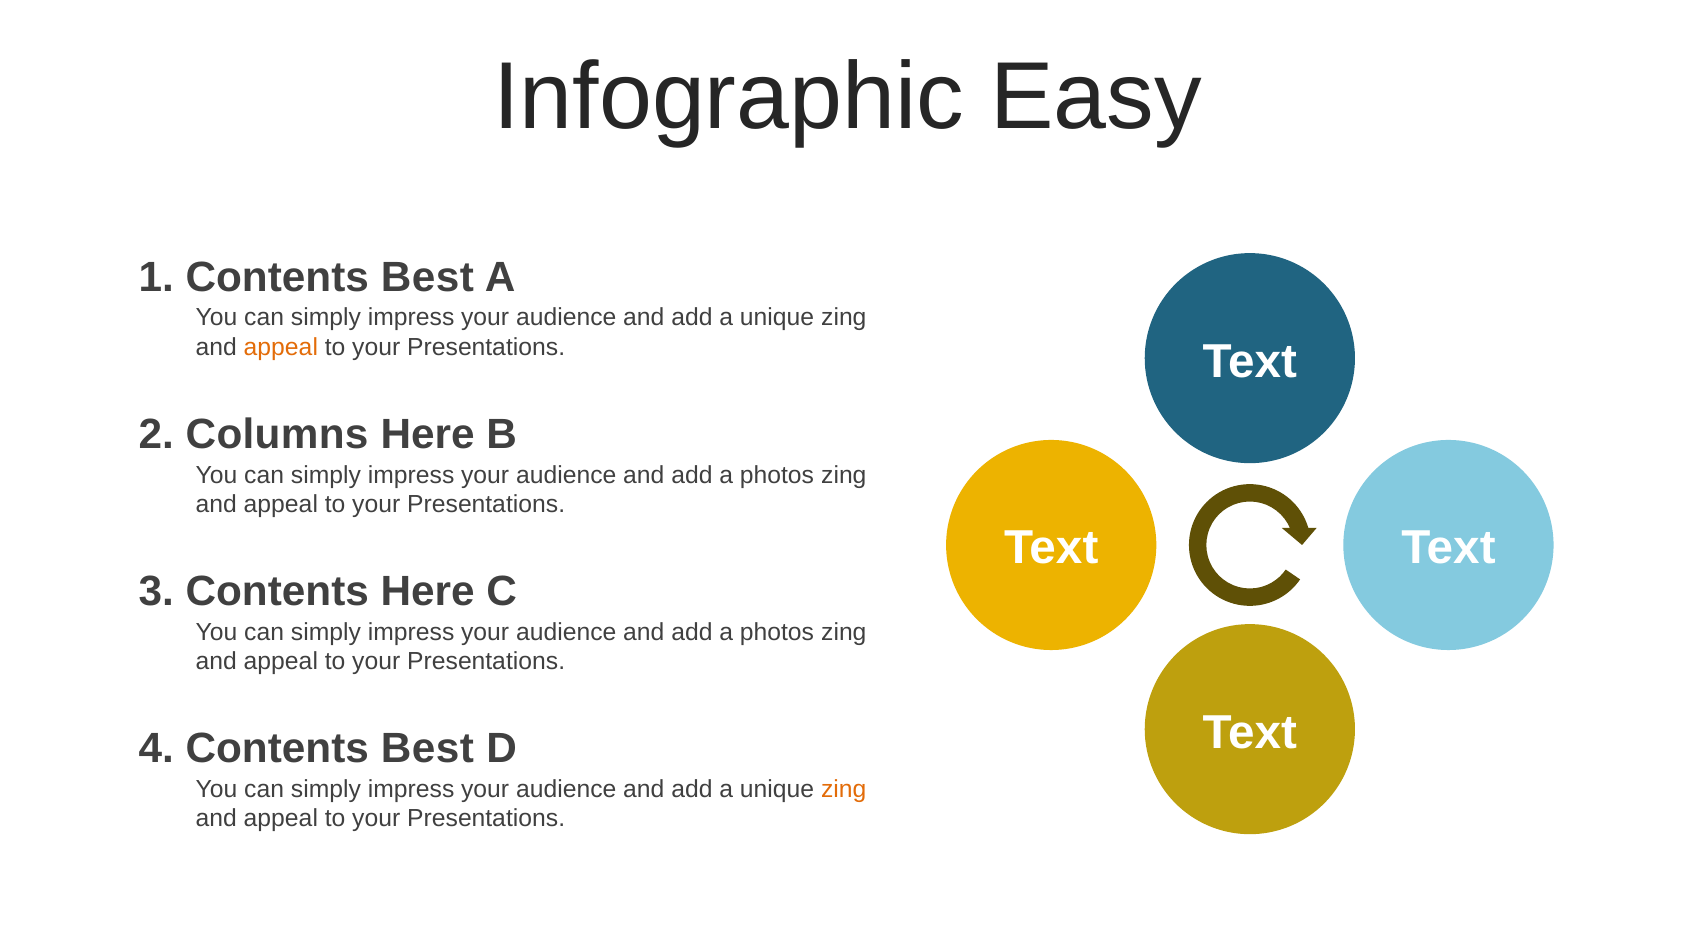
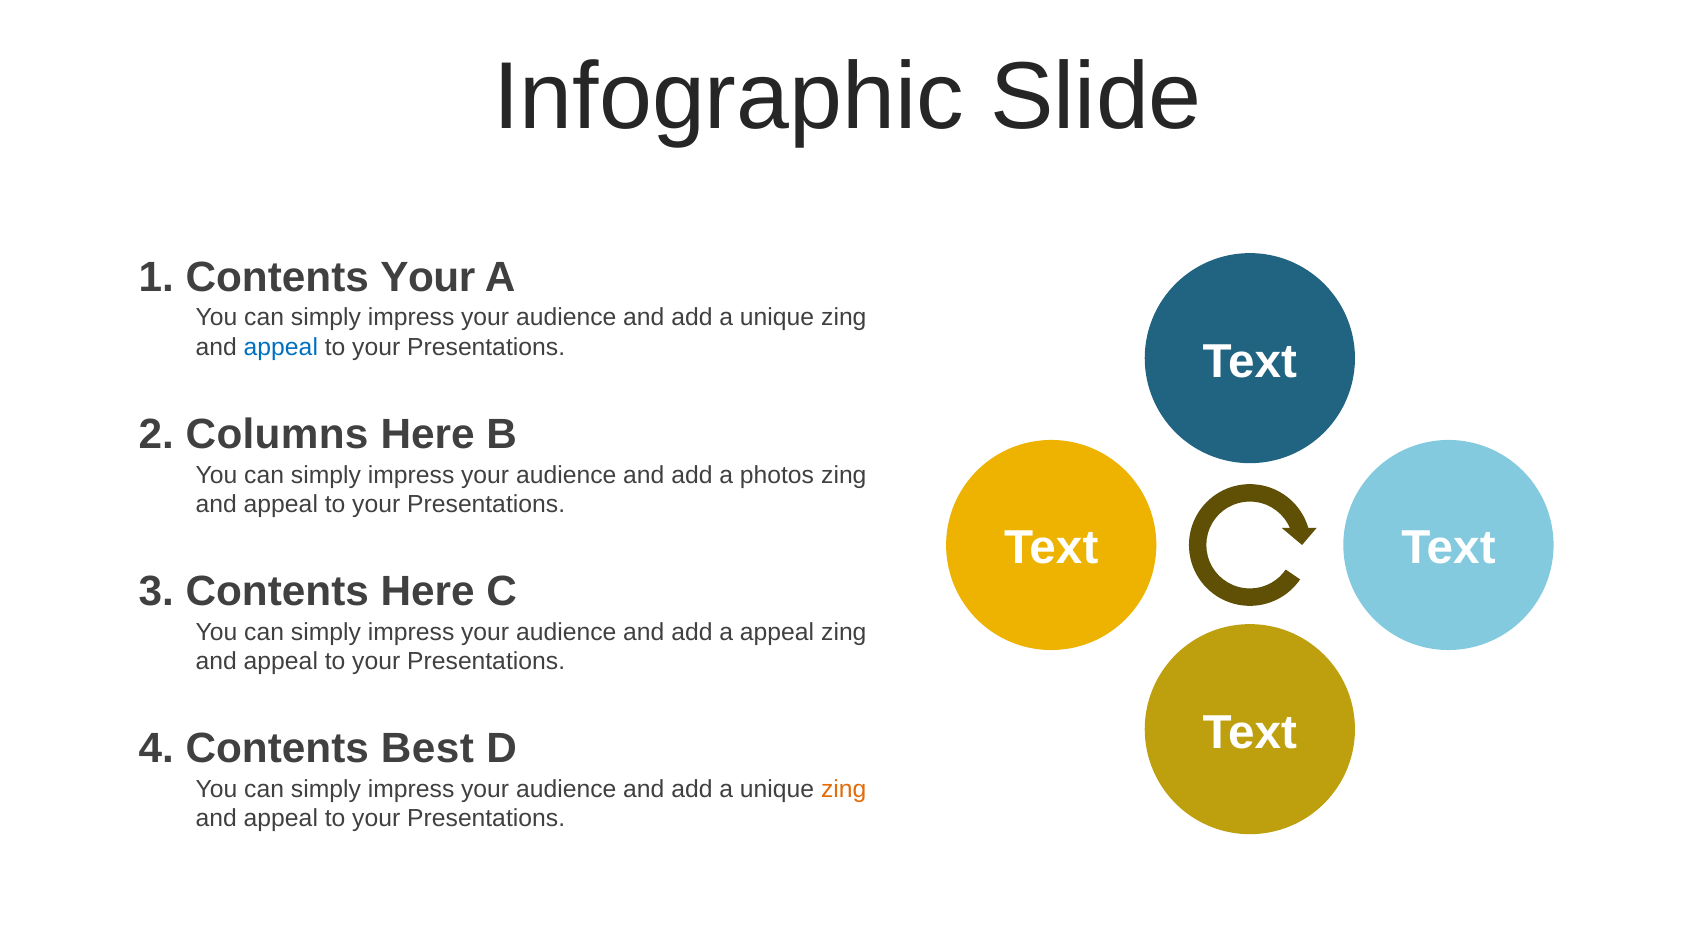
Easy: Easy -> Slide (1096, 97)
1 Contents Best: Best -> Your (428, 277)
appeal colour: orange -> blue (281, 348)
photos: photos -> appeal (777, 633)
